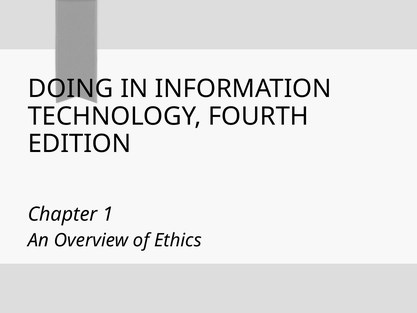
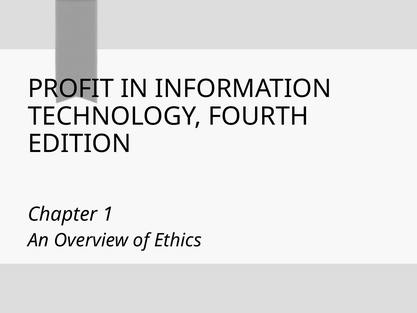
DOING: DOING -> PROFIT (71, 89)
